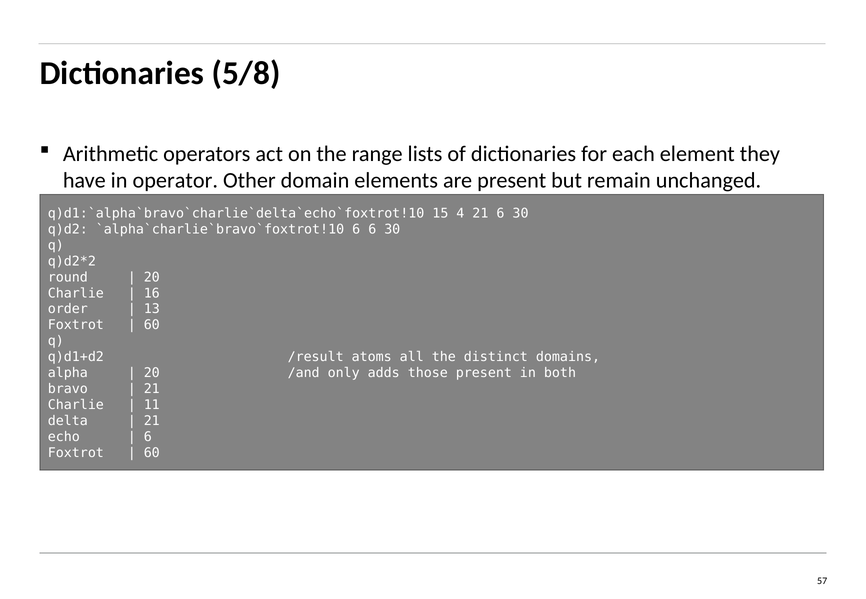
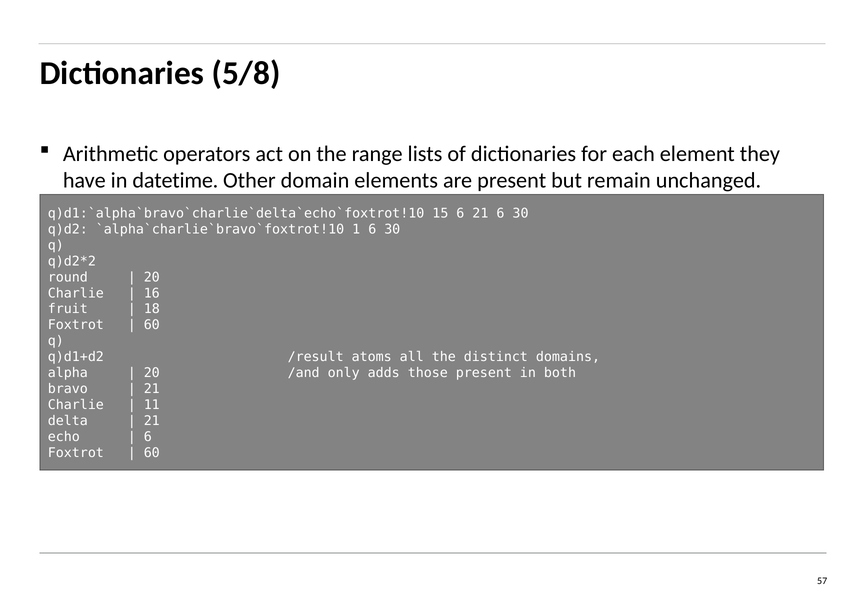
operator: operator -> datetime (175, 181)
15 4: 4 -> 6 (460, 213)
6: 6 -> 1 (356, 229)
order: order -> fruit (68, 309)
13: 13 -> 18 (152, 309)
